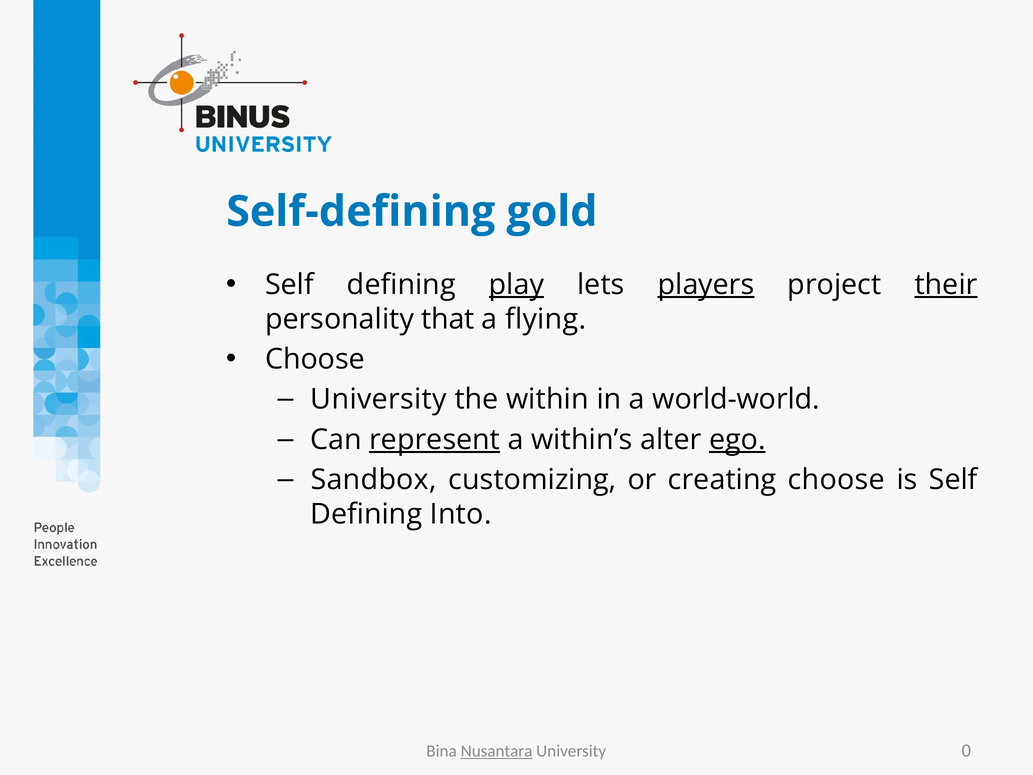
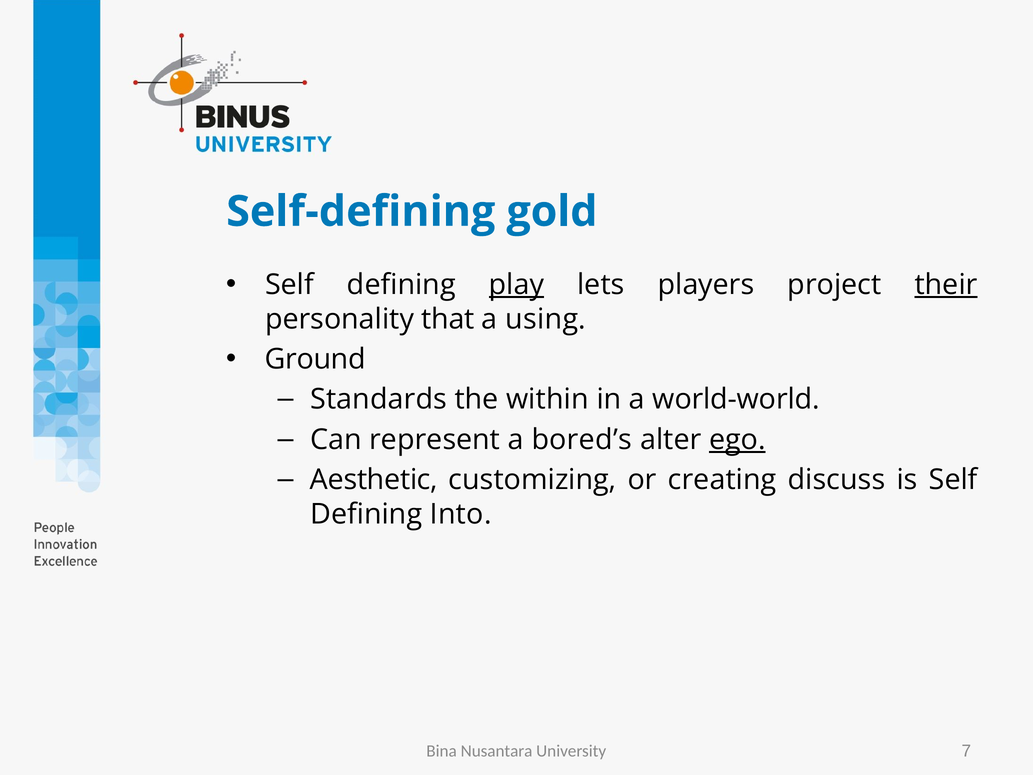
players underline: present -> none (706, 285)
flying: flying -> using (546, 319)
Choose: Choose -> Ground (315, 359)
University: University -> Standards (379, 399)
represent underline: present -> none (435, 440)
within’s: within’s -> bored’s (582, 440)
Sandbox: Sandbox -> Aesthetic (374, 480)
creating choose: choose -> discuss (836, 480)
Nusantara underline: present -> none (497, 751)
0: 0 -> 7 (966, 751)
